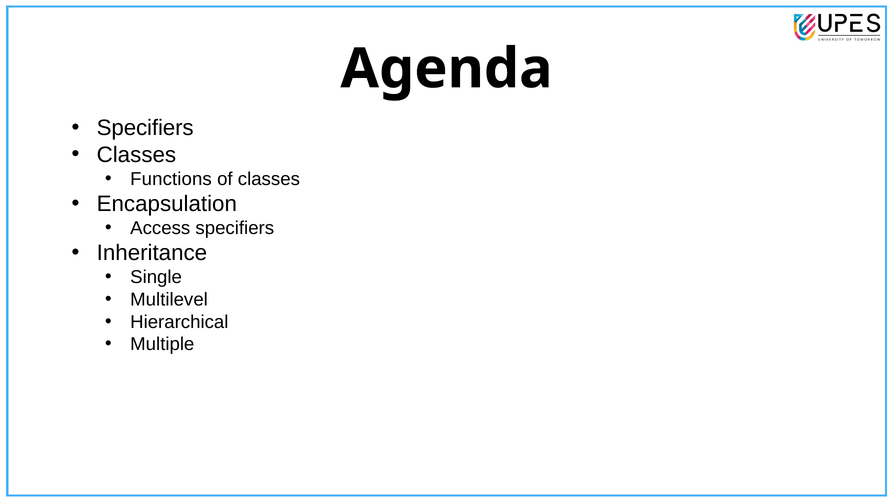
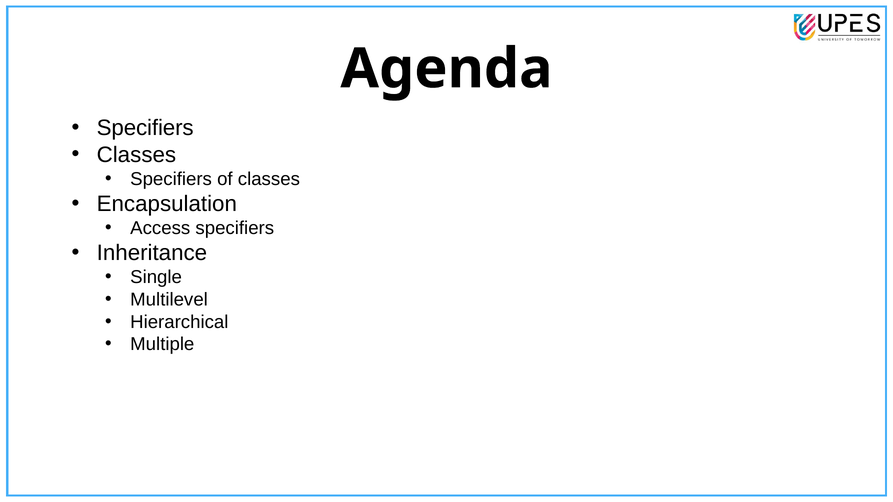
Functions: Functions -> Specifiers (171, 179)
